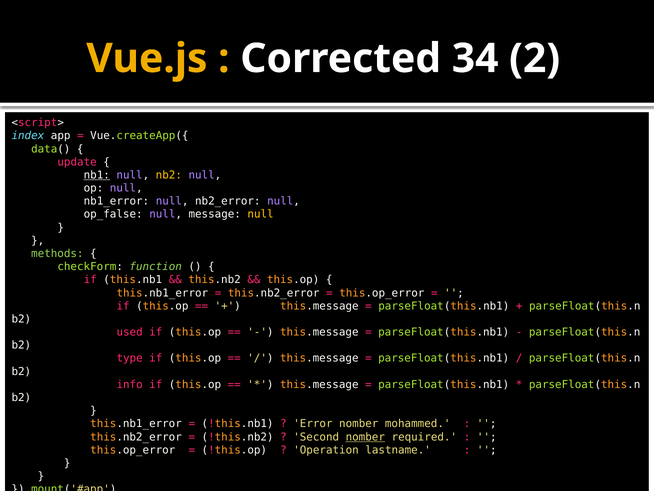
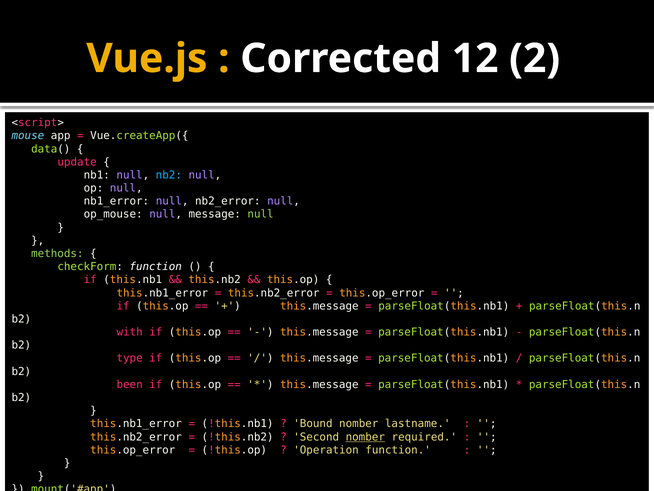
34: 34 -> 12 (475, 58)
index: index -> mouse (28, 136)
nb1 underline: present -> none (97, 175)
nb2 colour: yellow -> light blue (169, 175)
op_false: op_false -> op_mouse (113, 214)
null colour: yellow -> light green (261, 214)
function colour: light green -> white (156, 266)
used: used -> with (130, 332)
info: info -> been (130, 384)
Error: Error -> Bound (313, 423)
mohammed: mohammed -> lastname (418, 423)
Operation lastname: lastname -> function (398, 450)
